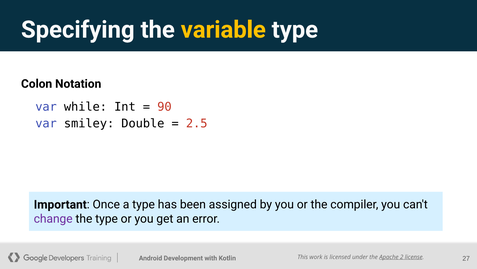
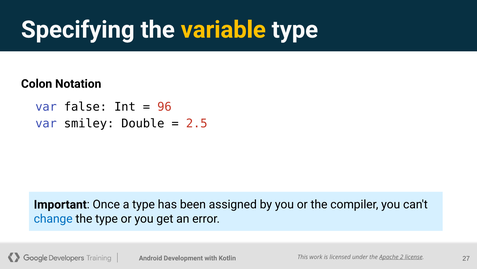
while: while -> false (85, 107)
90: 90 -> 96 (164, 107)
change colour: purple -> blue (53, 218)
